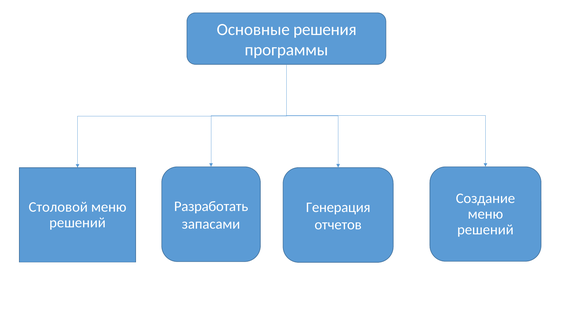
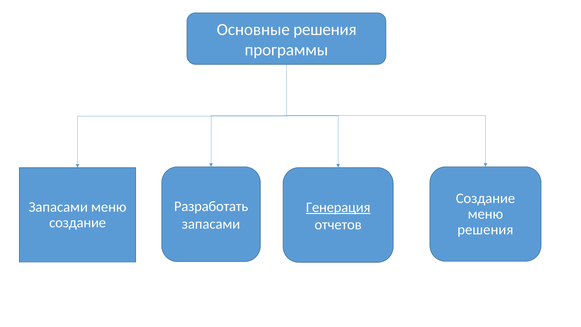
Столовой: Столовой -> Запасами (58, 207)
Генерация underline: none -> present (338, 207)
решений: решений -> создание (78, 223)
решений: решений -> решения (485, 230)
